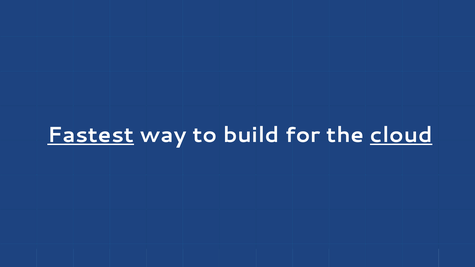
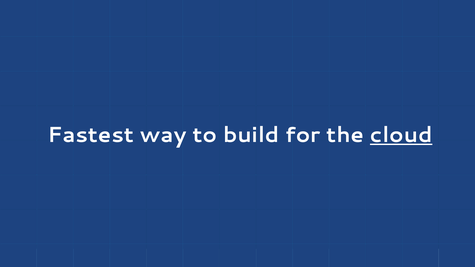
Fastest underline: present -> none (91, 135)
